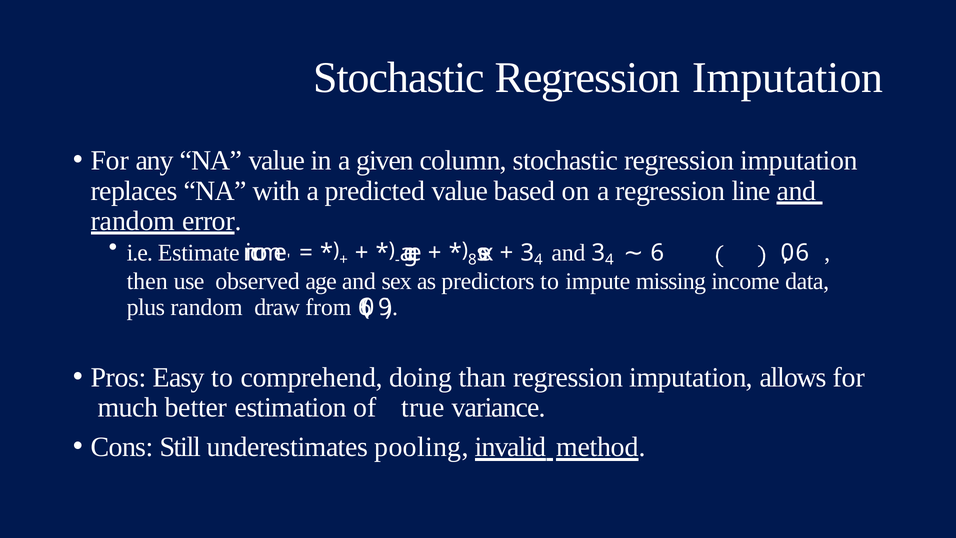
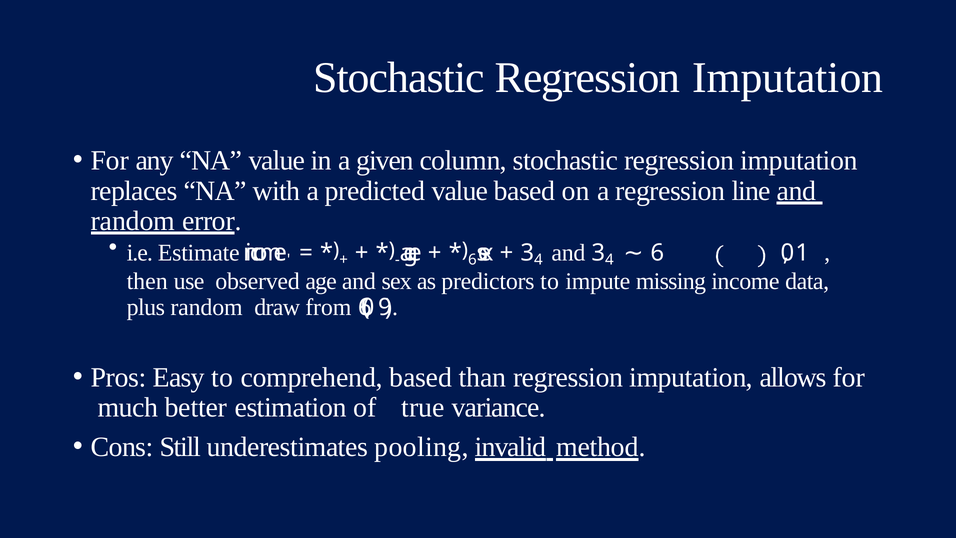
8: 8 -> 6 (472, 260)
0 6: 6 -> 1 (802, 253)
comprehend doing: doing -> based (421, 377)
